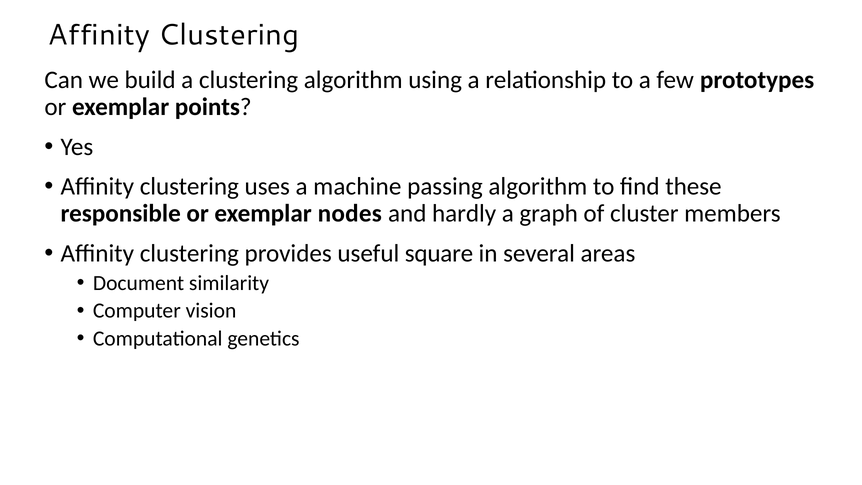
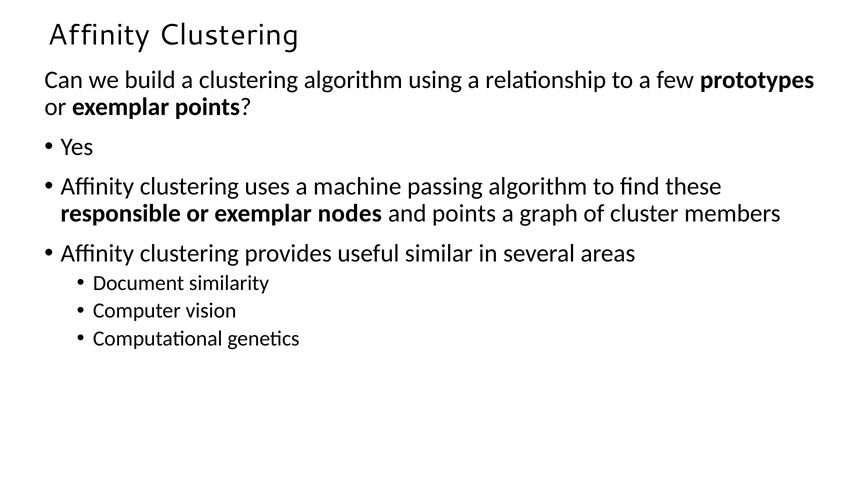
and hardly: hardly -> points (464, 214)
square: square -> similar (439, 253)
